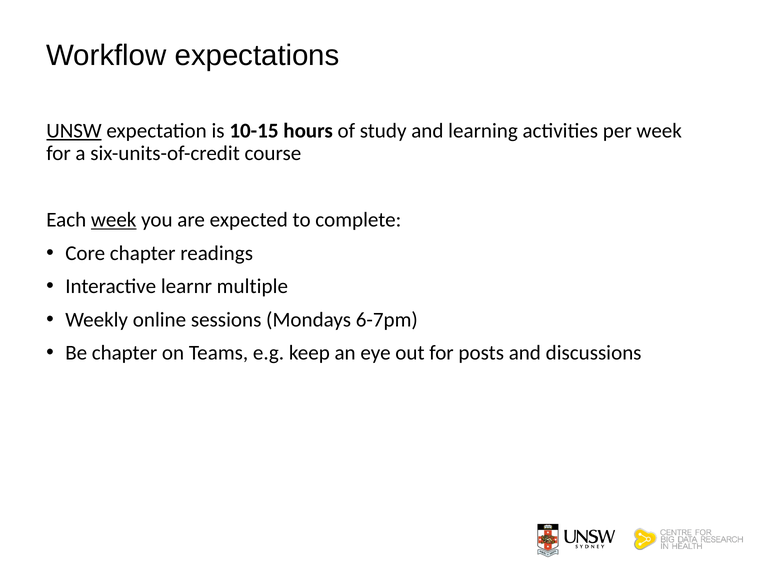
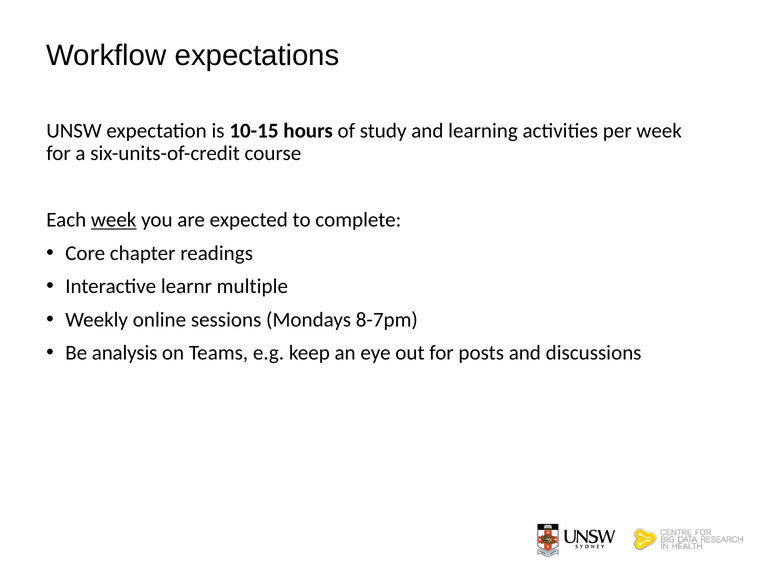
UNSW underline: present -> none (74, 131)
6-7pm: 6-7pm -> 8-7pm (387, 319)
Be chapter: chapter -> analysis (125, 353)
